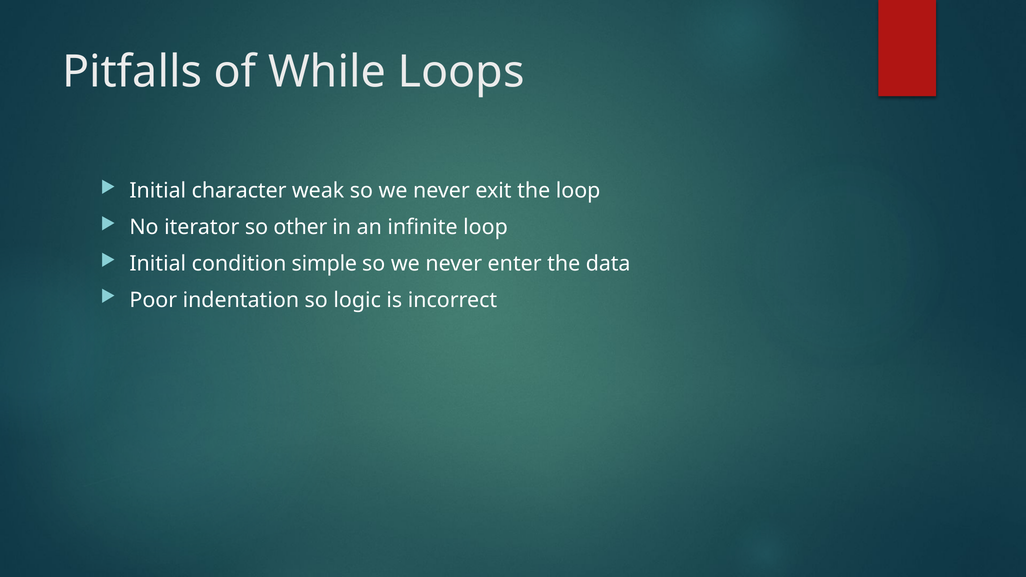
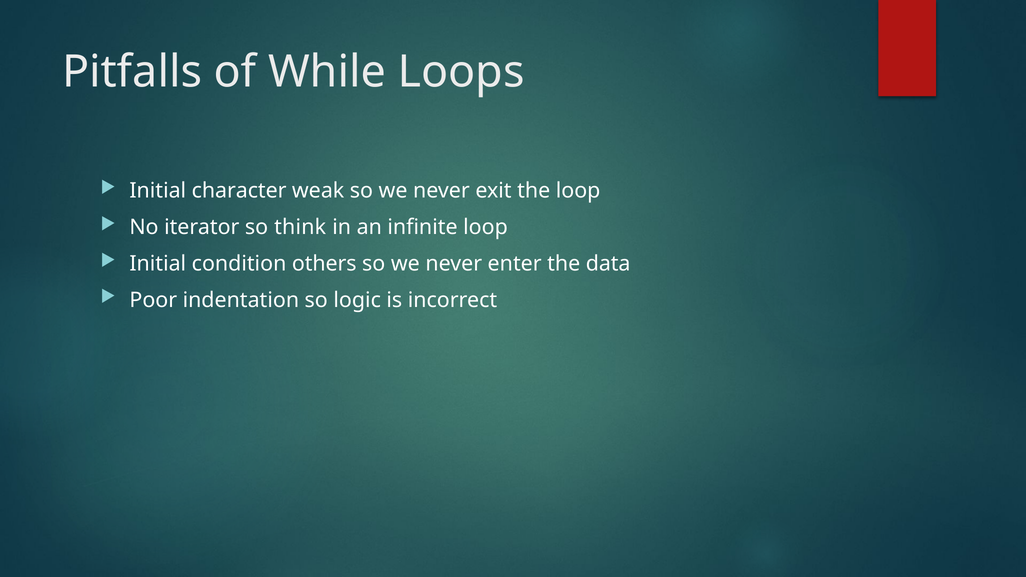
other: other -> think (300, 227)
simple: simple -> others (324, 264)
